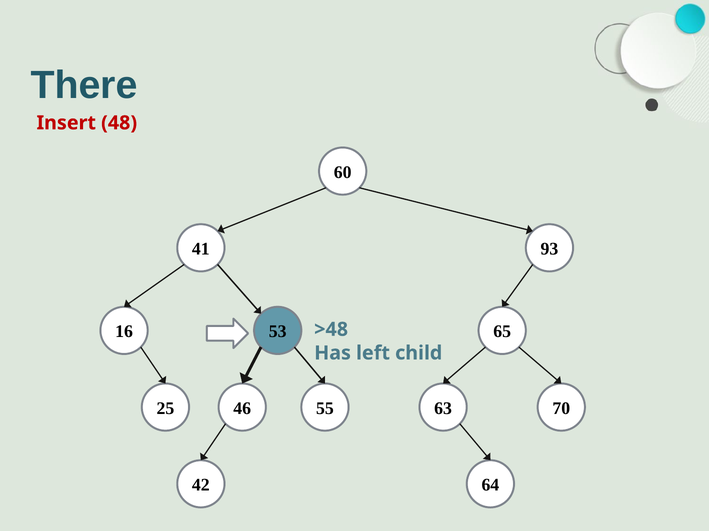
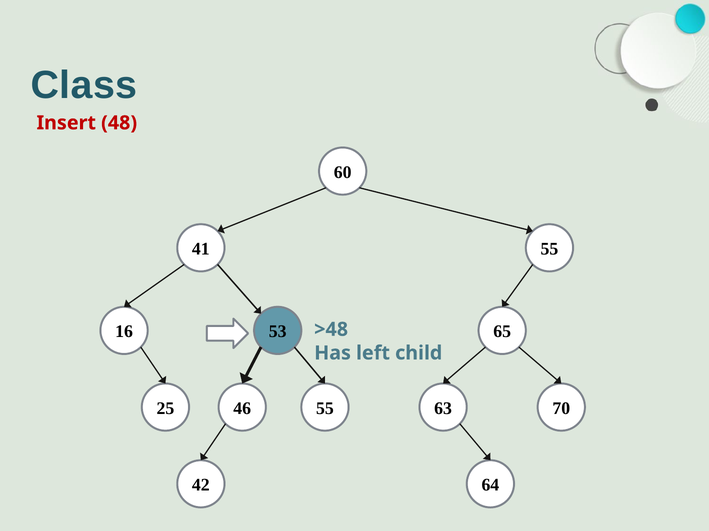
There: There -> Class (84, 85)
41 93: 93 -> 55 (549, 249)
